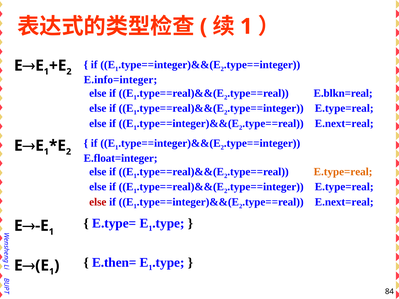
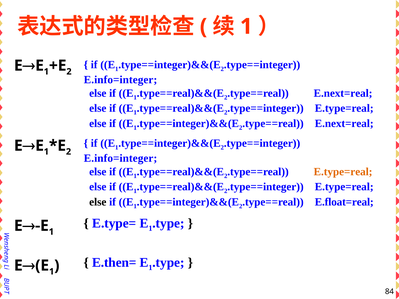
E.blkn=real: E.blkn=real -> E.next=real (343, 93)
E.float=integer: E.float=integer -> E.info=integer (121, 158)
else colour: red -> black (98, 202)
E.next=real: E.next=real -> E.float=real (344, 202)
